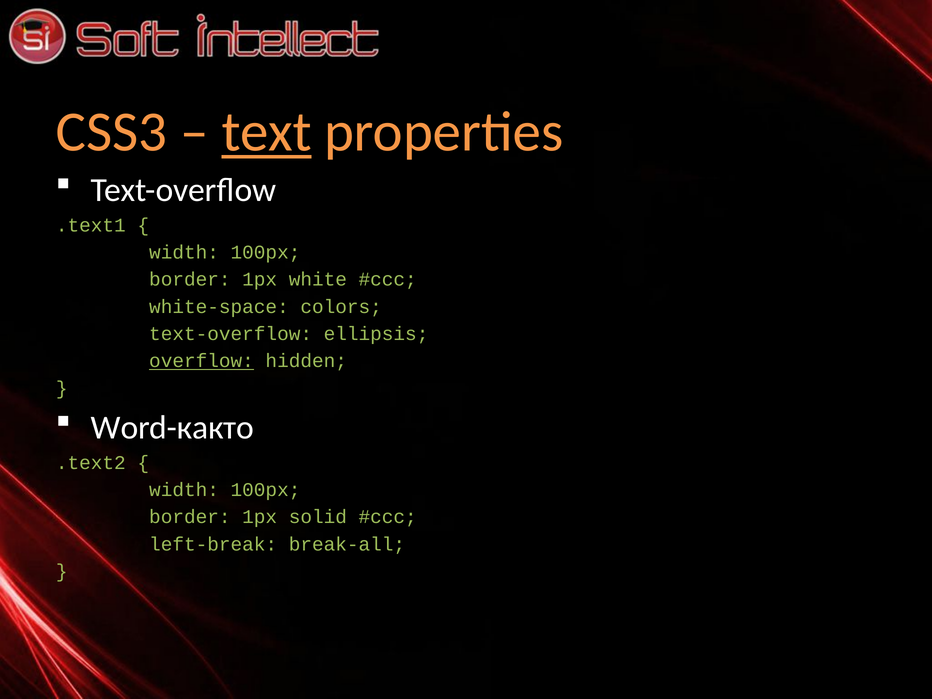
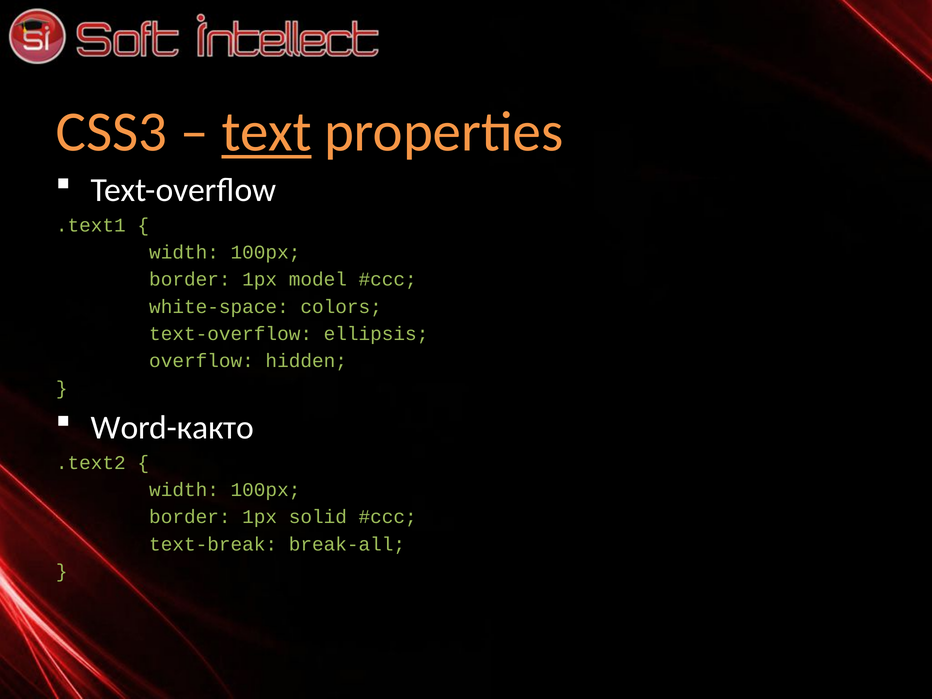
white: white -> model (318, 280)
overflow underline: present -> none (201, 361)
left-break: left-break -> text-break (213, 544)
